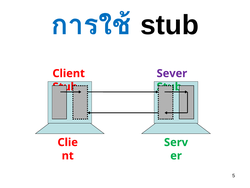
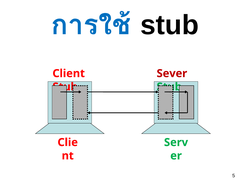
Sever colour: purple -> red (172, 73)
